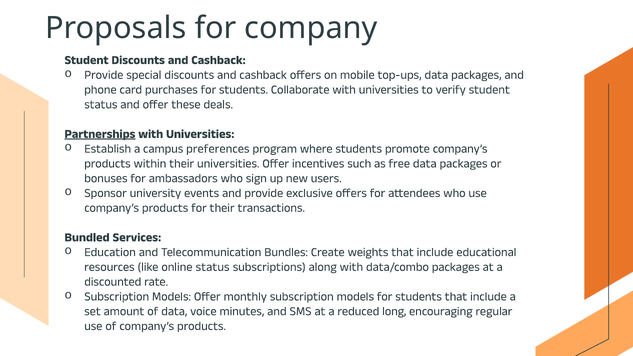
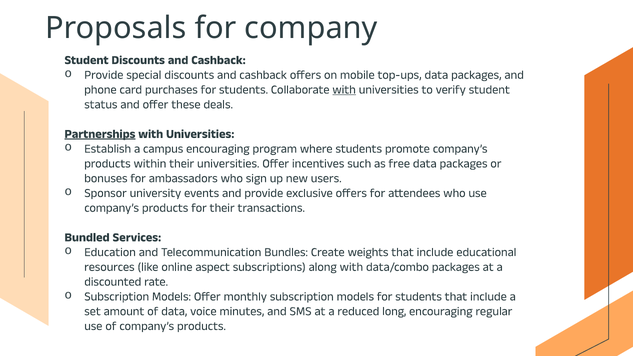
with underline: none -> present (344, 90)
campus preferences: preferences -> encouraging (218, 149)
online status: status -> aspect (213, 267)
